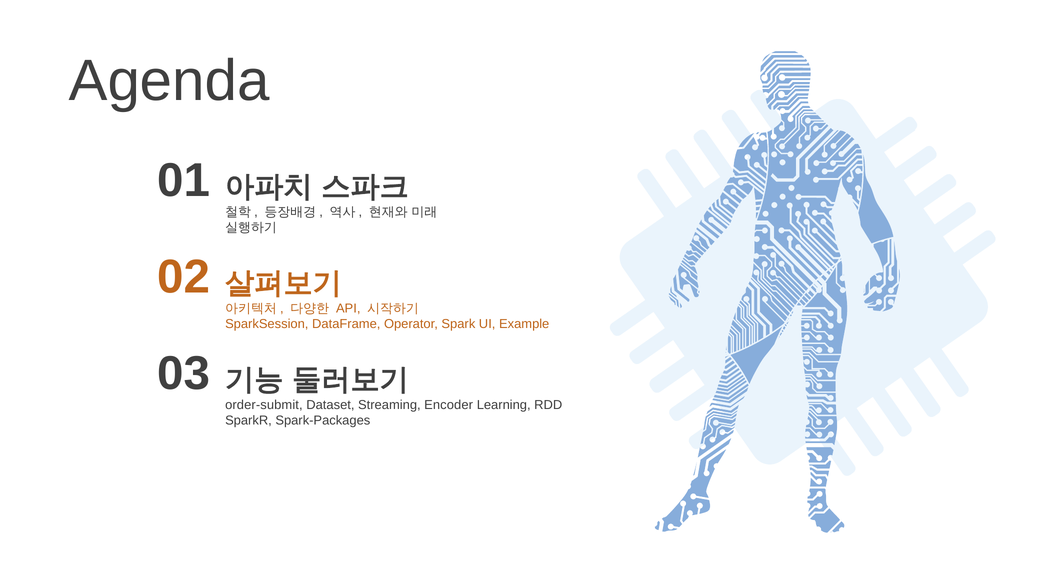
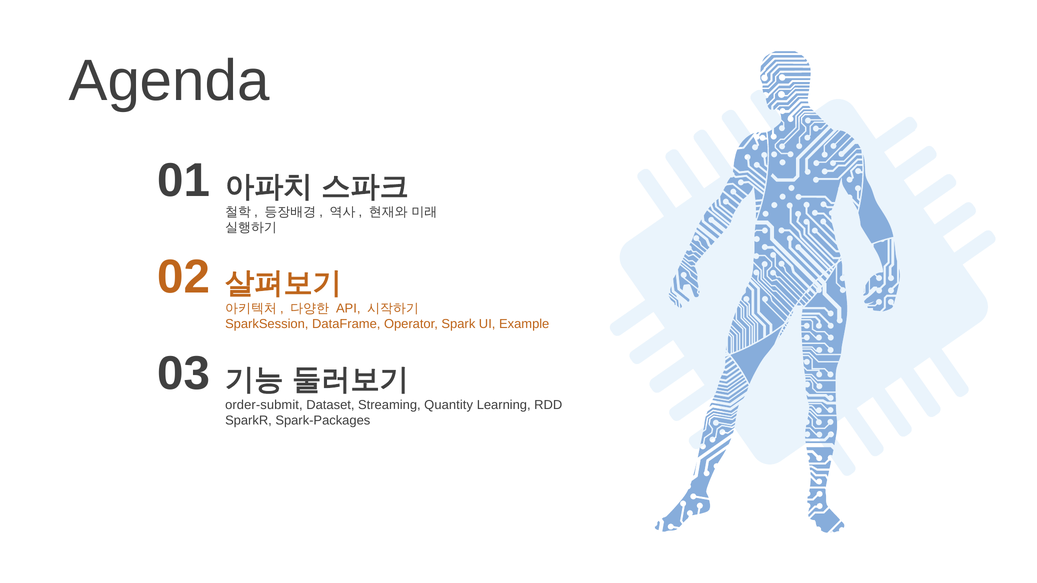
Encoder: Encoder -> Quantity (449, 405)
